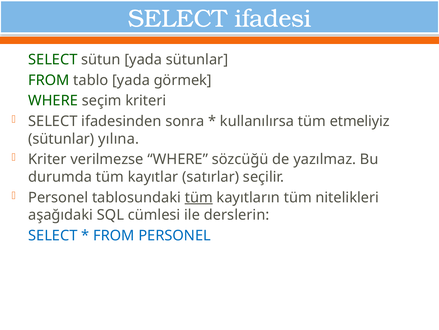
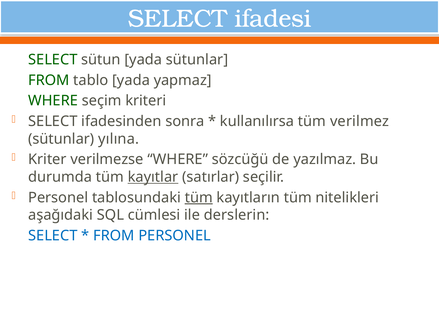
görmek: görmek -> yapmaz (183, 80)
etmeliyiz: etmeliyiz -> verilmez (360, 121)
kayıtlar underline: none -> present (153, 177)
